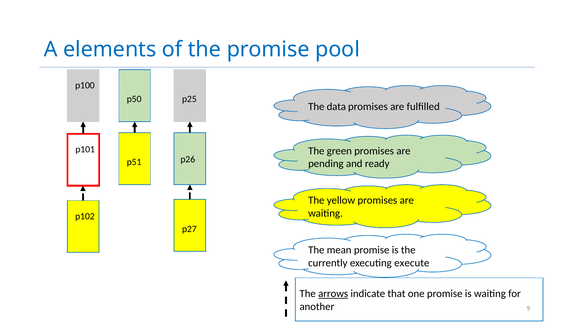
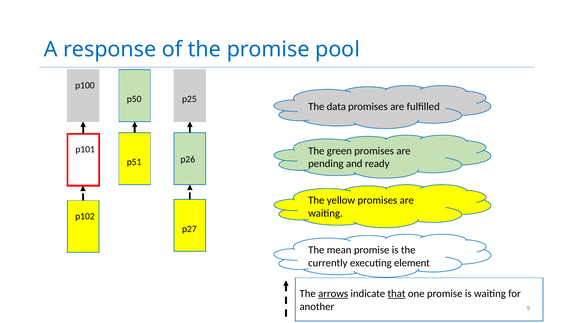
elements: elements -> response (110, 49)
execute: execute -> element (412, 263)
that underline: none -> present (396, 294)
